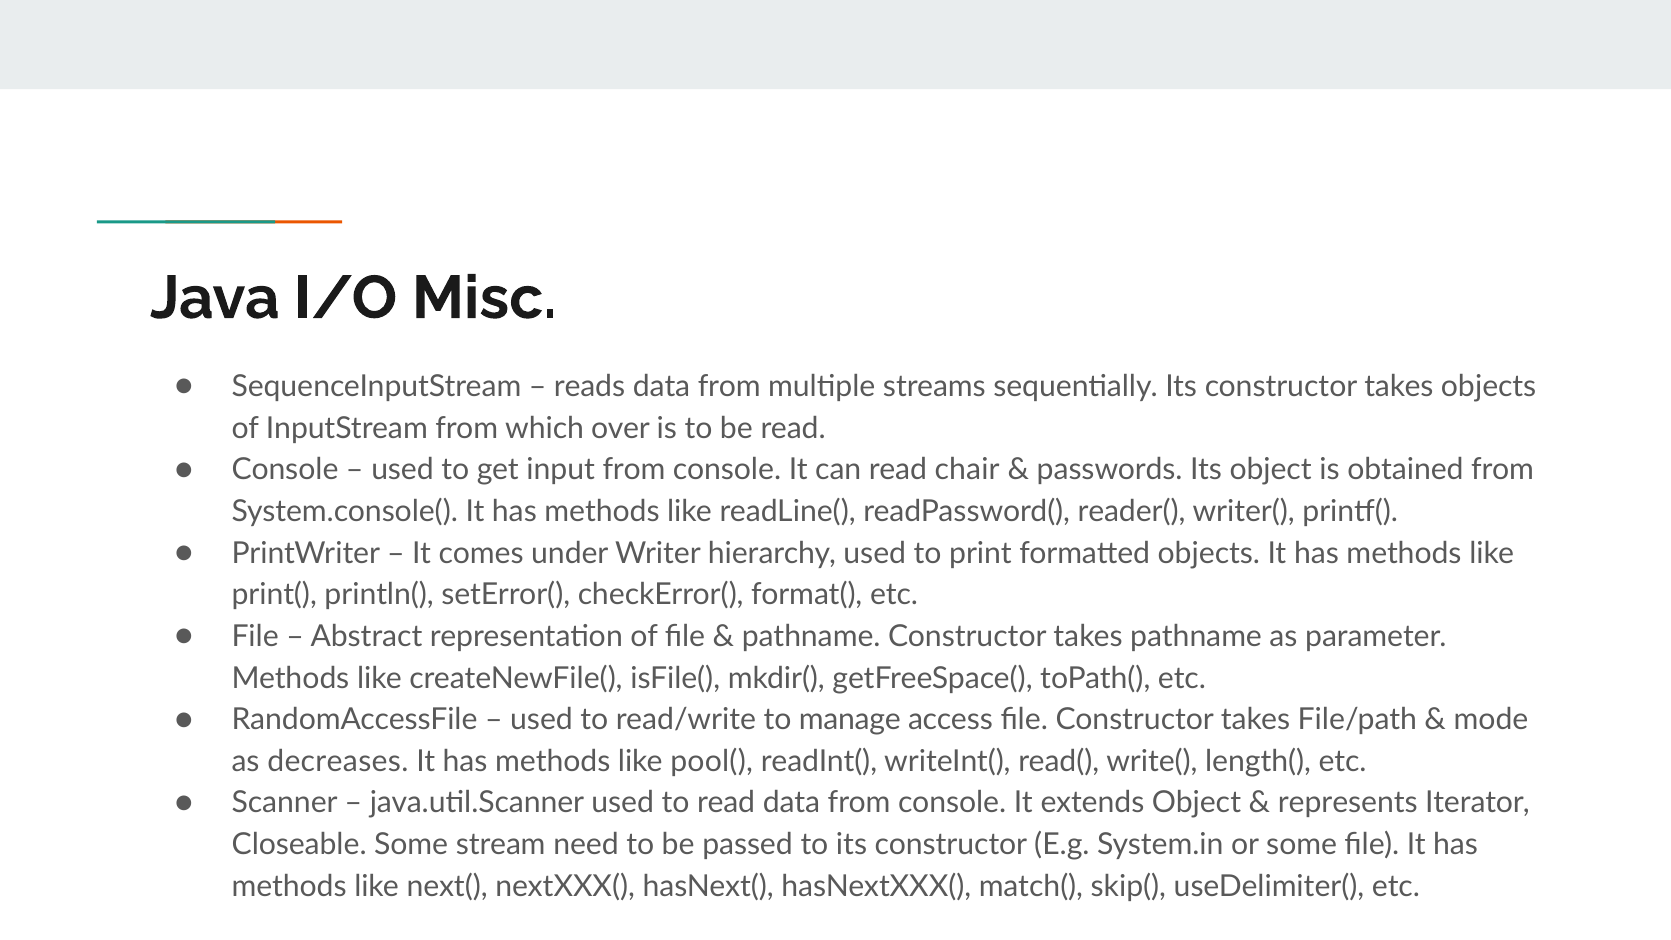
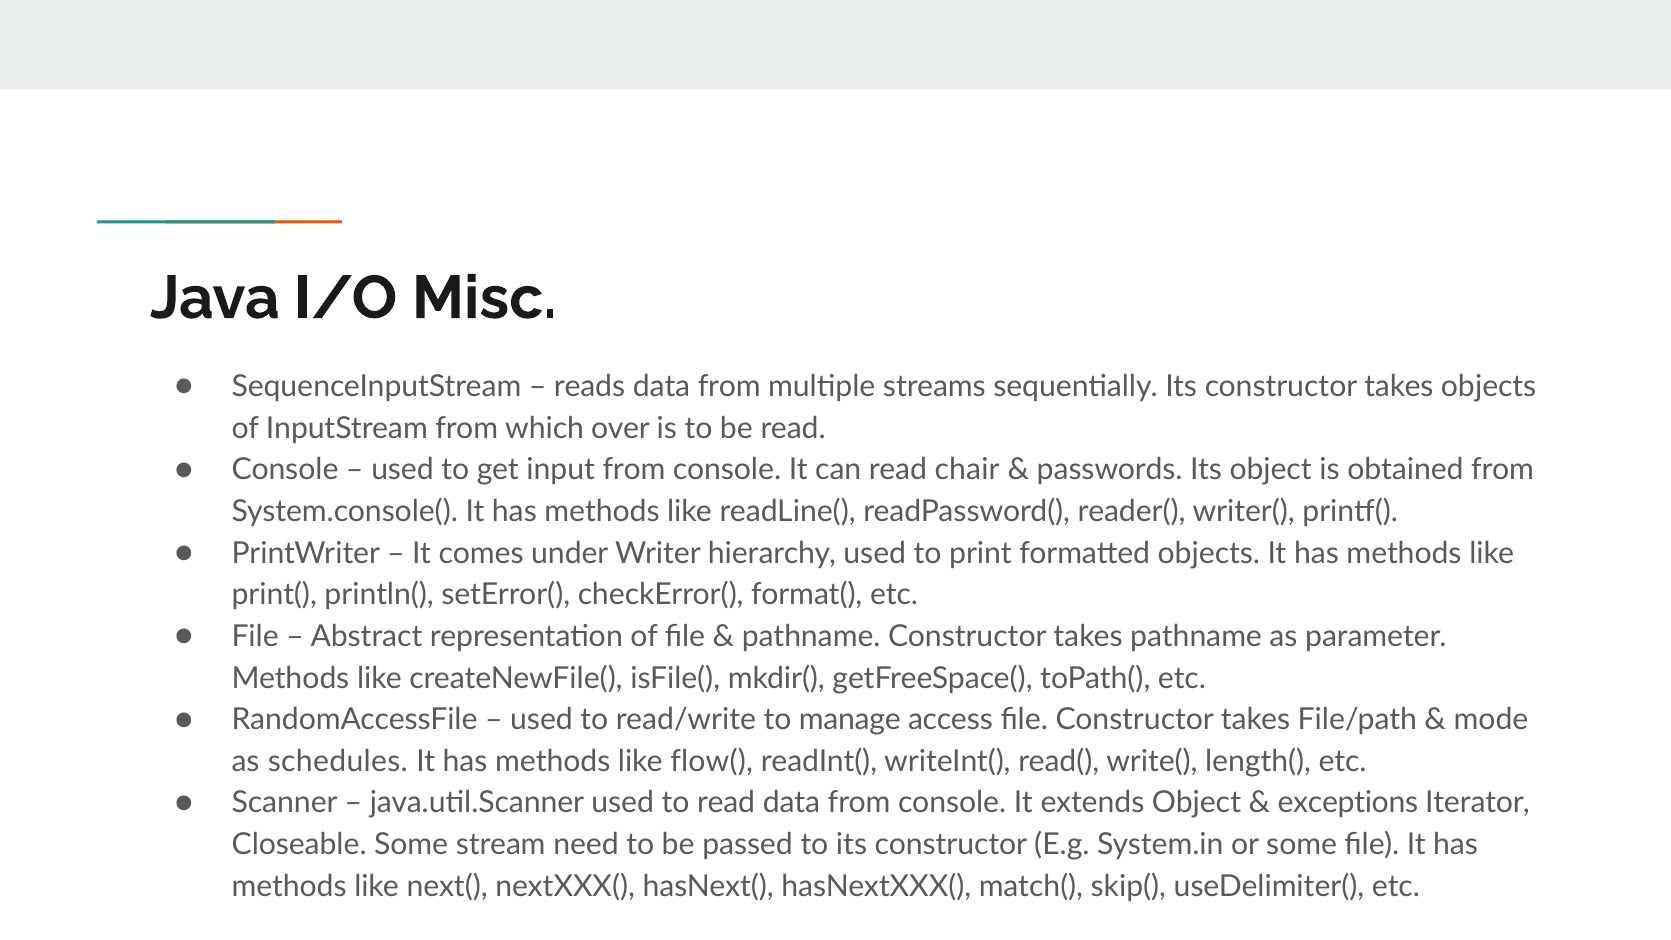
decreases: decreases -> schedules (338, 761)
pool(: pool( -> flow( (712, 761)
represents: represents -> exceptions (1348, 803)
